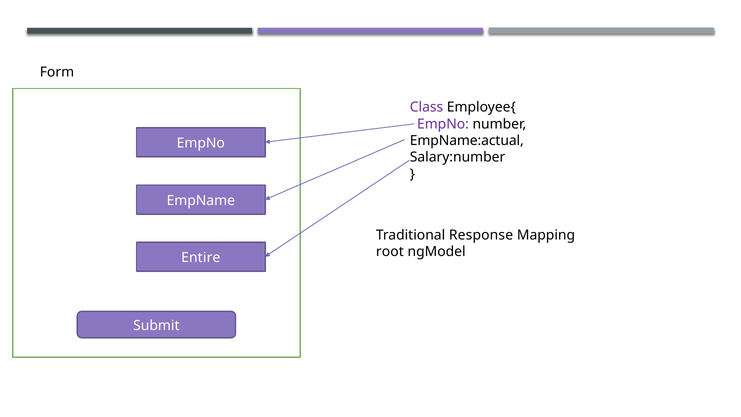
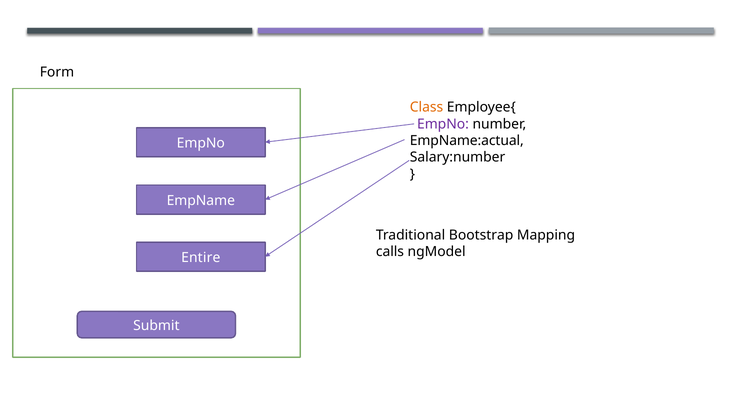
Class colour: purple -> orange (427, 107)
Response: Response -> Bootstrap (481, 235)
root: root -> calls (390, 252)
